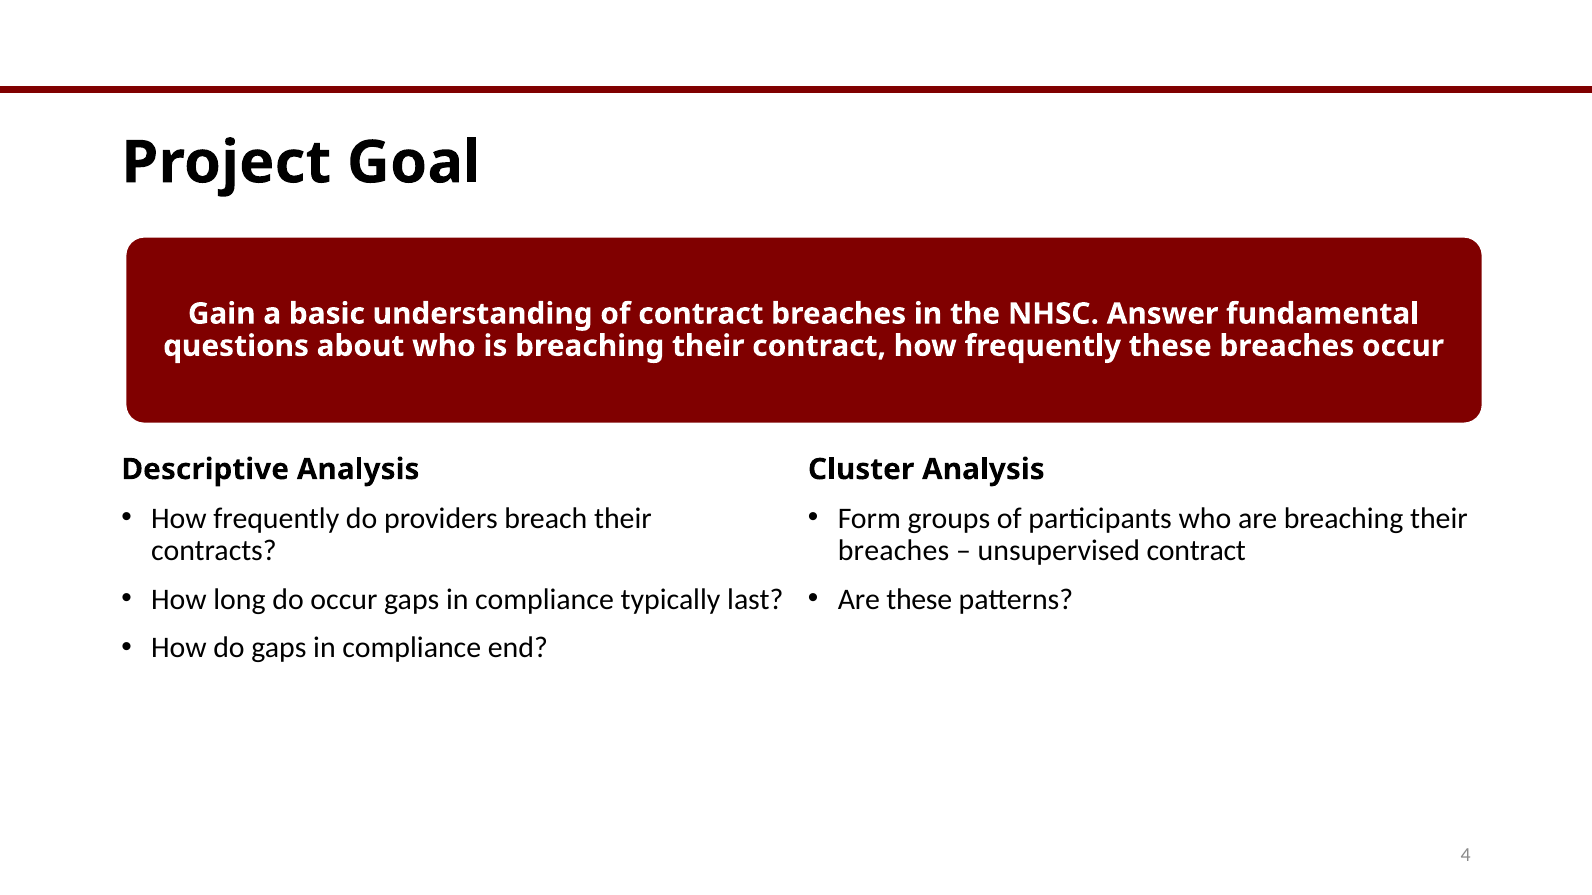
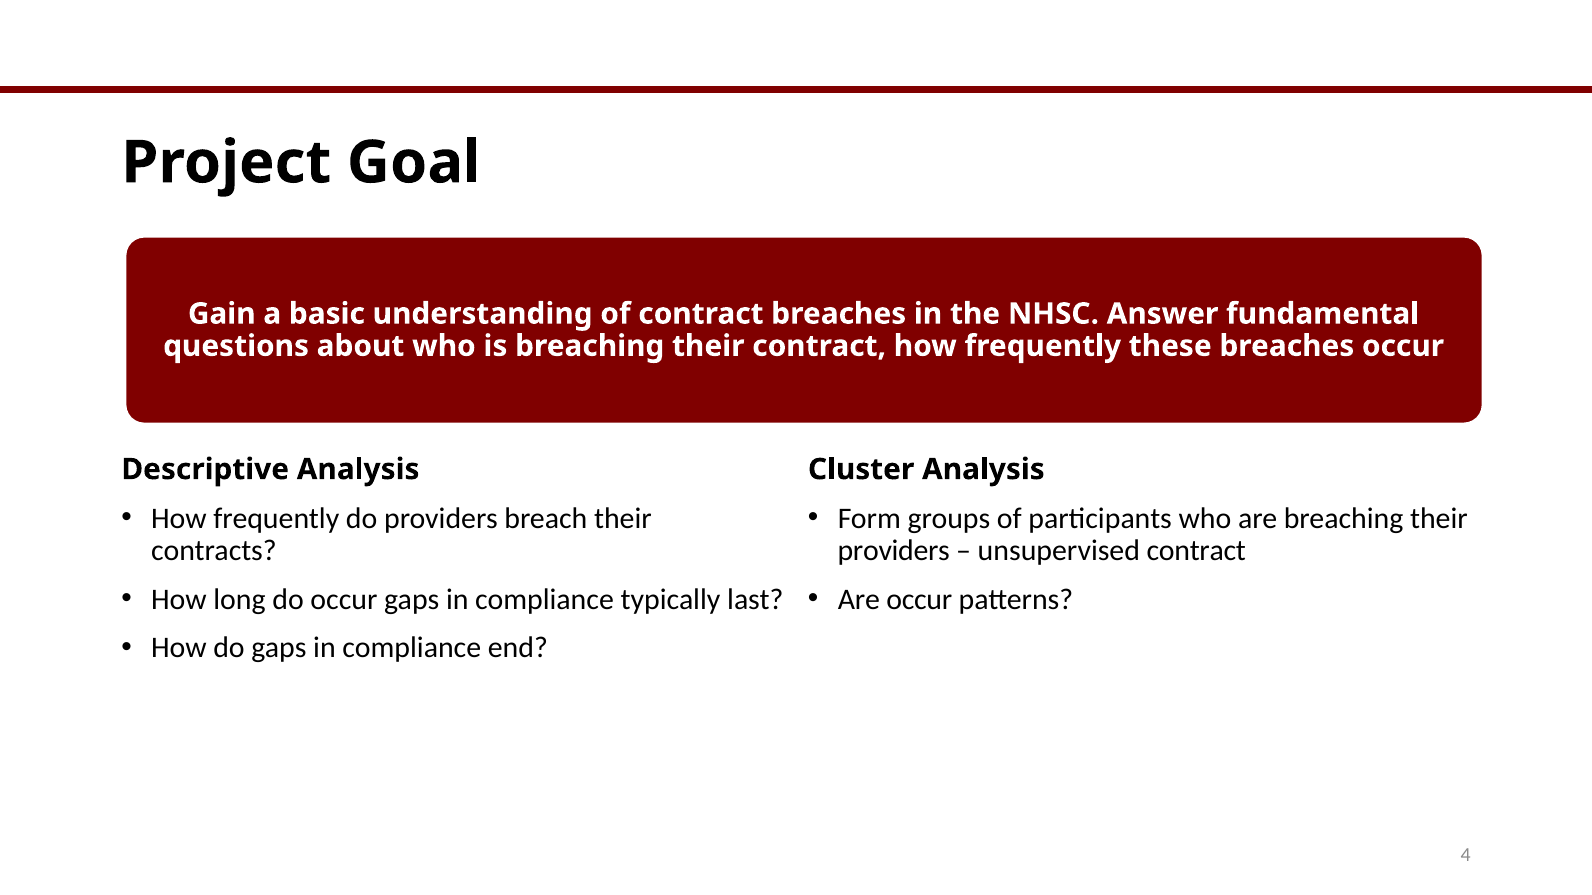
breaches: breaches -> providers (894, 551)
Are these: these -> occur (919, 600)
